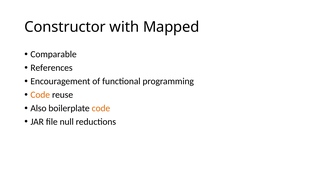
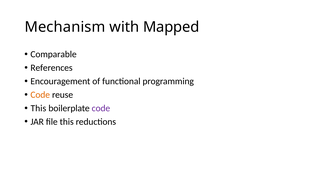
Constructor: Constructor -> Mechanism (65, 27)
Also: Also -> This (38, 108)
code colour: orange -> purple (101, 108)
file null: null -> this (67, 121)
